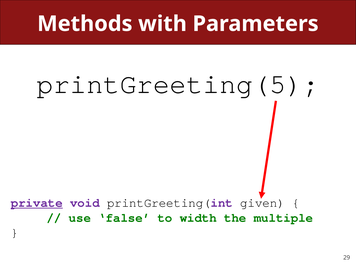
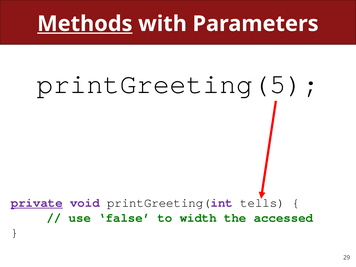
Methods underline: none -> present (85, 24)
given: given -> tells (262, 203)
multiple: multiple -> accessed (283, 218)
